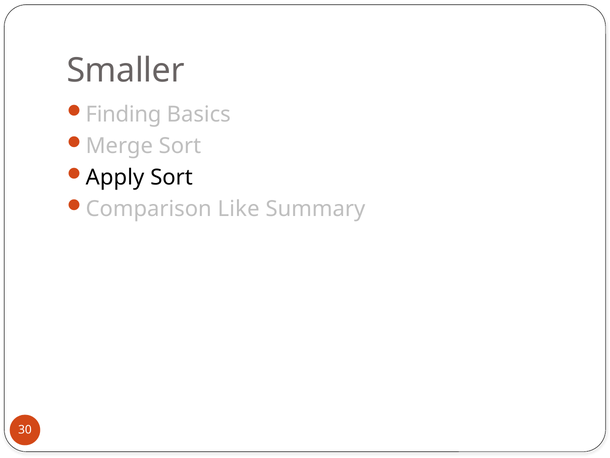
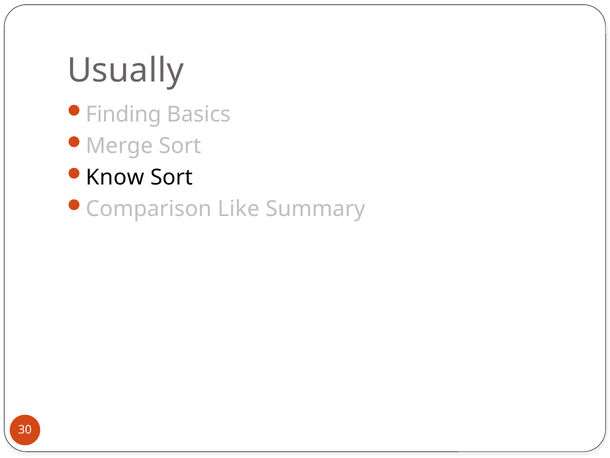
Smaller: Smaller -> Usually (125, 70)
Apply: Apply -> Know (115, 177)
